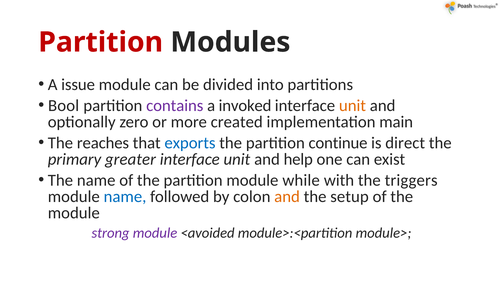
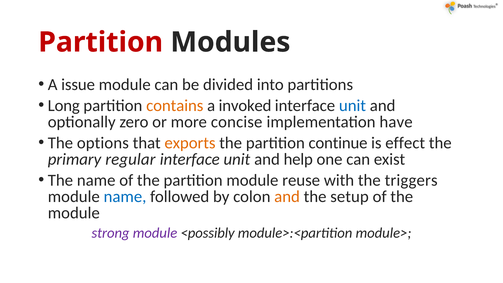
Bool: Bool -> Long (64, 106)
contains colour: purple -> orange (175, 106)
unit colour: orange -> blue (352, 106)
created: created -> concise (237, 122)
main: main -> have (396, 122)
reaches: reaches -> options (103, 143)
exports colour: blue -> orange (190, 143)
direct: direct -> effect (405, 143)
greater: greater -> regular (130, 159)
while: while -> reuse (301, 180)
<avoided: <avoided -> <possibly (208, 233)
